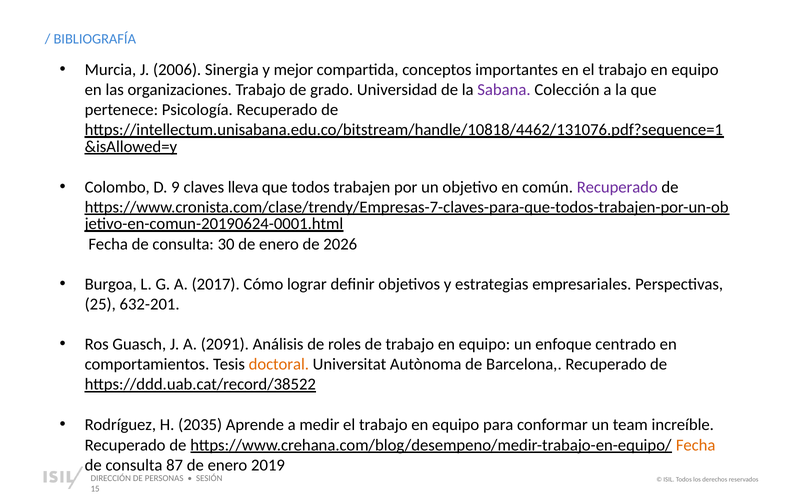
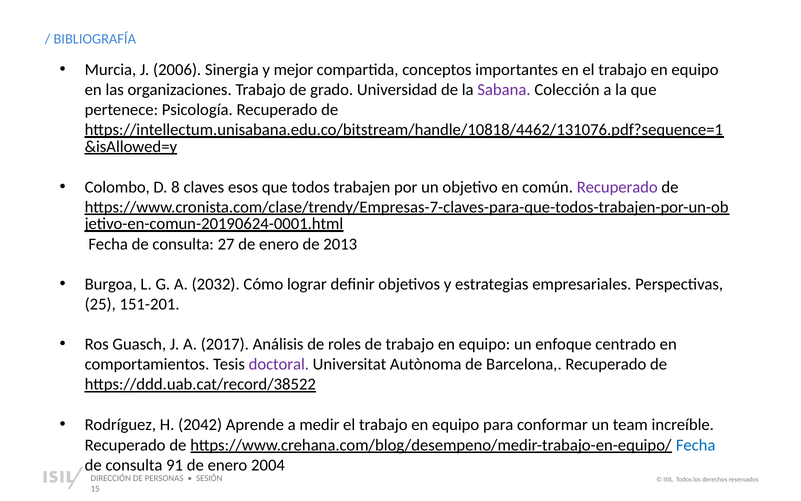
9: 9 -> 8 (175, 187)
lleva: lleva -> esos (243, 187)
30: 30 -> 27 (226, 244)
2026: 2026 -> 2013 (340, 244)
2017: 2017 -> 2032 (216, 284)
632-201: 632-201 -> 151-201 (150, 304)
2091: 2091 -> 2017 (225, 344)
doctoral colour: orange -> purple (279, 364)
2035: 2035 -> 2042 (200, 425)
Fecha colour: orange -> blue (696, 445)
87: 87 -> 91 (175, 465)
2019: 2019 -> 2004 (268, 465)
